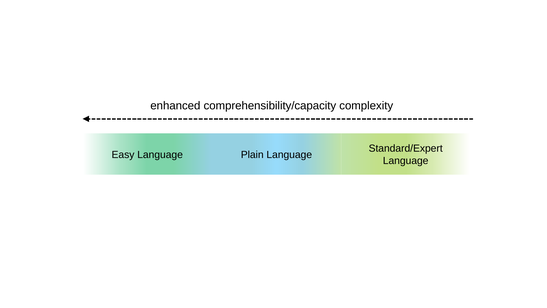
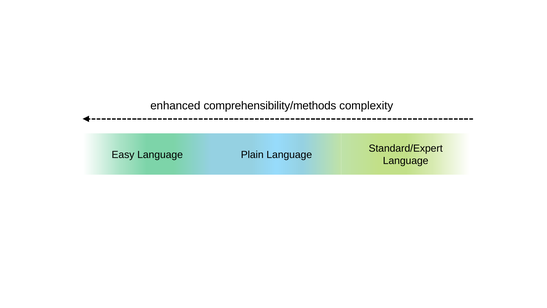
comprehensibility/capacity: comprehensibility/capacity -> comprehensibility/methods (270, 106)
